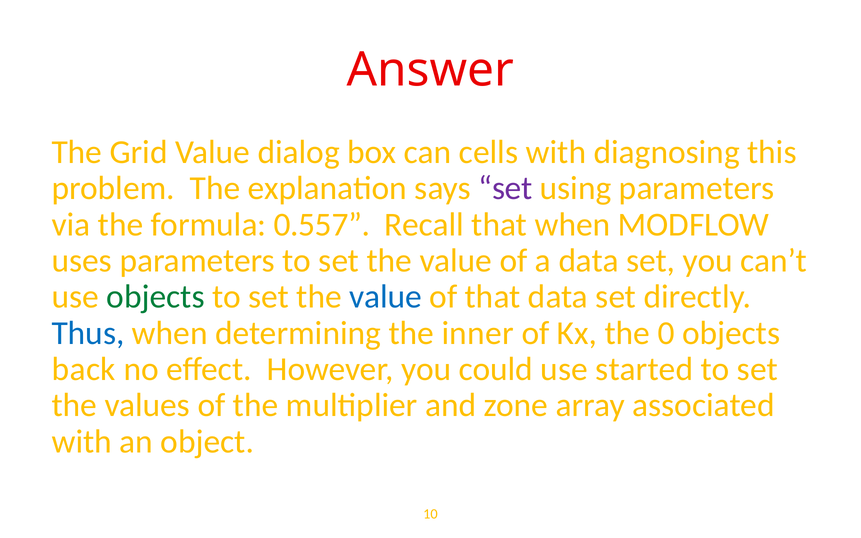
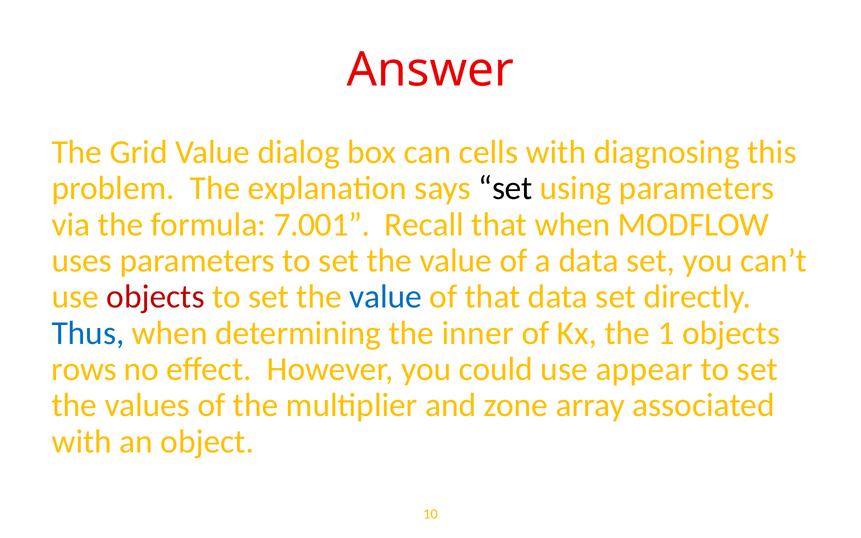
set colour: purple -> black (505, 188)
0.557: 0.557 -> 7.001 (322, 225)
objects colour: green -> red (156, 297)
0: 0 -> 1 (666, 333)
back: back -> rows (84, 369)
started: started -> appear (644, 369)
